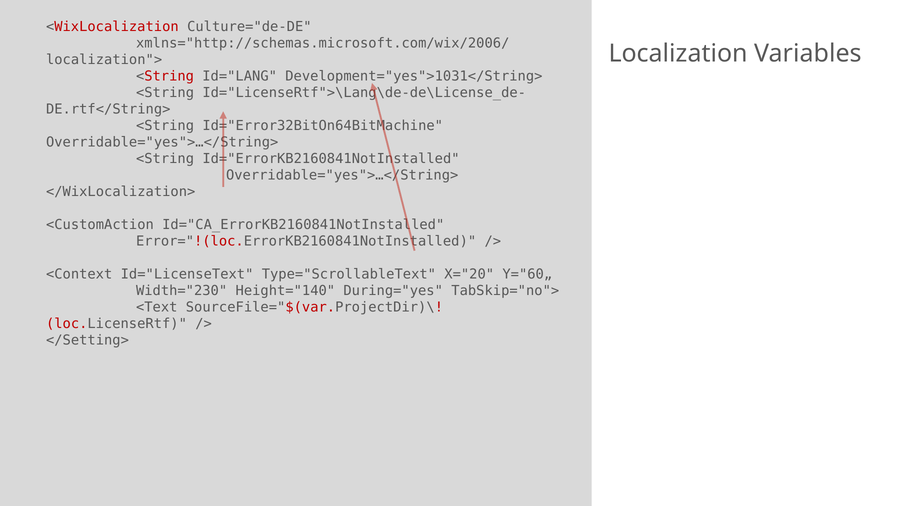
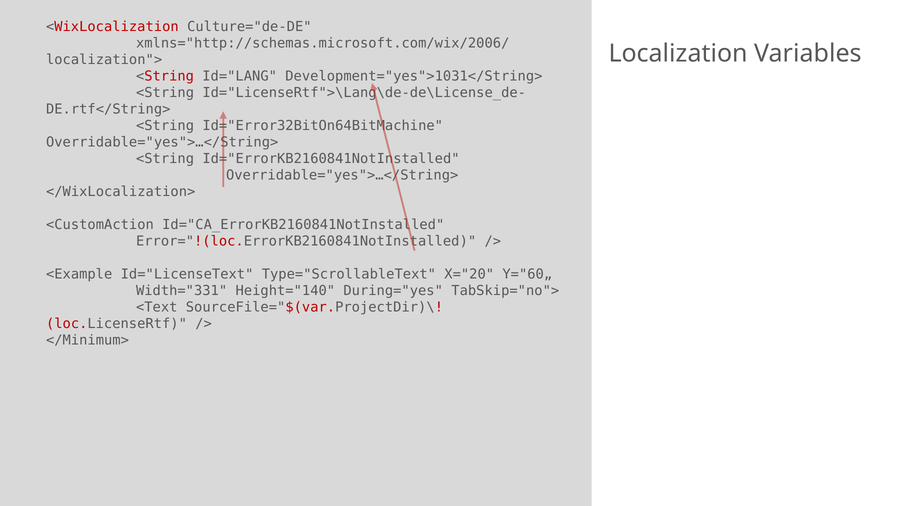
<Context: <Context -> <Example (79, 274)
Width="230: Width="230 -> Width="331 (182, 291)
</Setting>: </Setting> -> </Minimum> (87, 341)
